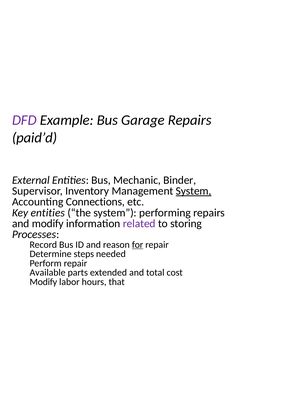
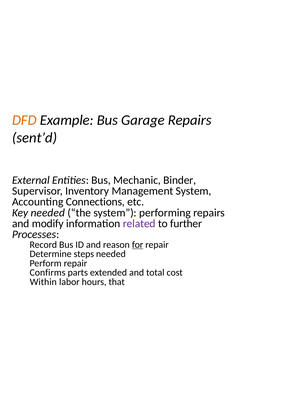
DFD colour: purple -> orange (24, 120)
paid’d: paid’d -> sent’d (35, 138)
System underline: present -> none (194, 191)
Key entities: entities -> needed (48, 213)
storing: storing -> further (186, 223)
Available: Available -> Confirms (48, 272)
Modify: Modify -> Within (43, 282)
